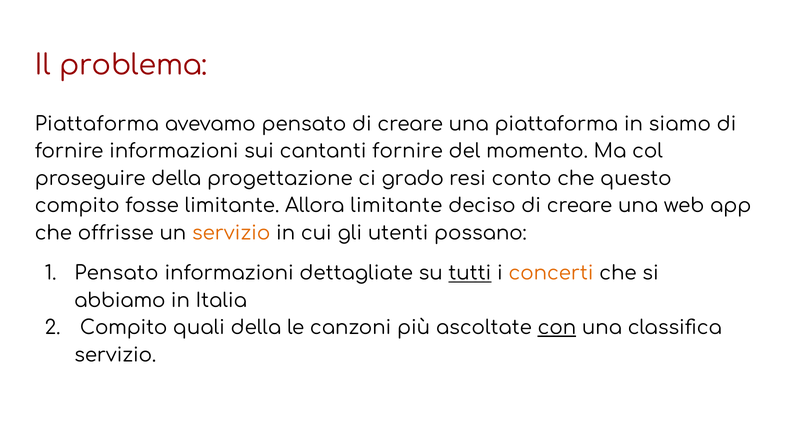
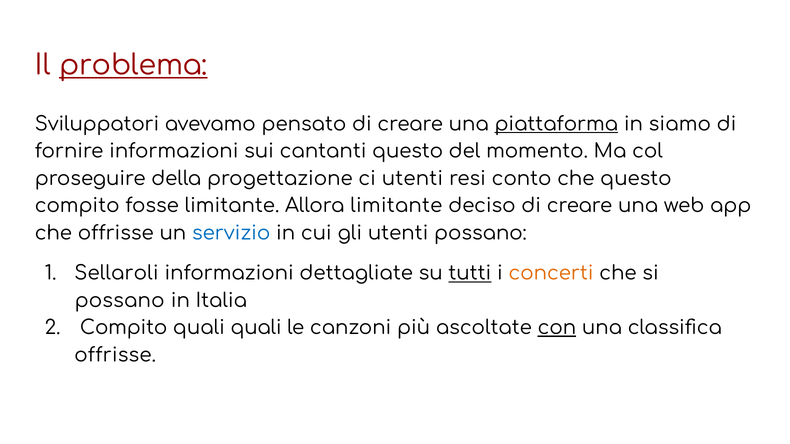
problema underline: none -> present (133, 65)
Piattaforma: Piattaforma -> Sviluppatori (97, 124)
piattaforma underline: none -> present (556, 124)
cantanti fornire: fornire -> questo (408, 151)
ci grado: grado -> utenti (412, 179)
servizio colour: orange -> blue (231, 233)
Pensato: Pensato -> Sellaroli (116, 274)
abbiamo: abbiamo -> possano (120, 301)
quali della: della -> quali (256, 328)
servizio: servizio -> offrisse (115, 355)
